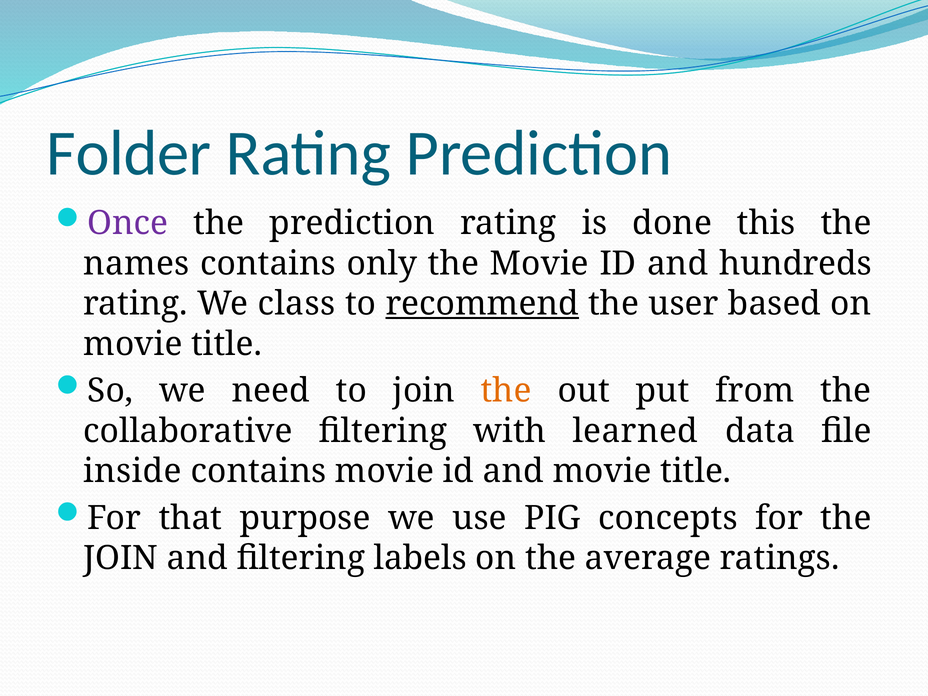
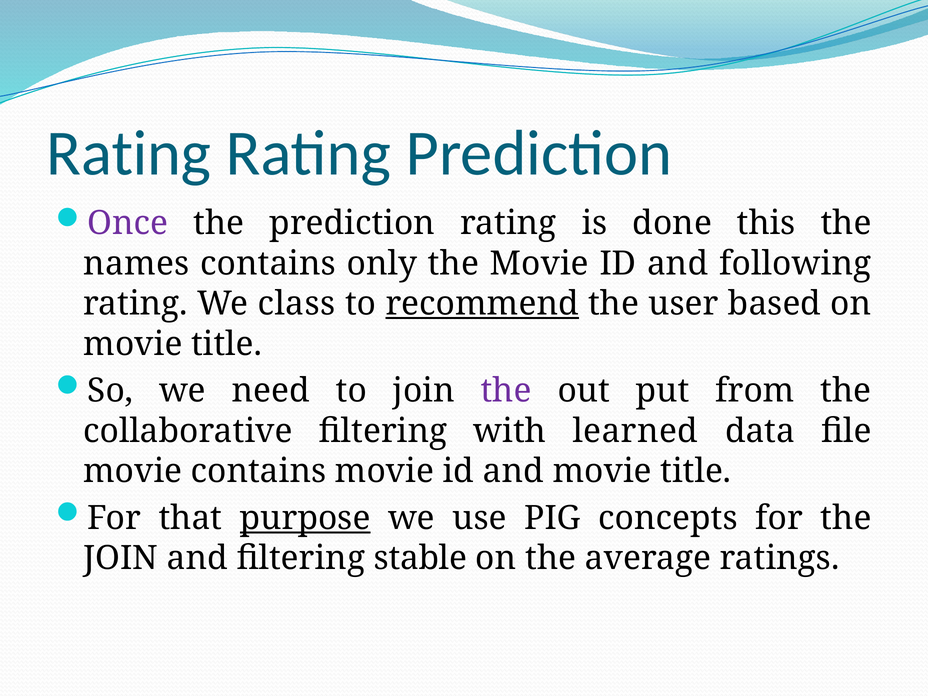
Folder: Folder -> Rating (129, 153)
hundreds: hundreds -> following (795, 264)
the colour: orange -> purple (506, 391)
inside: inside -> movie (133, 471)
purpose underline: none -> present (305, 518)
labels: labels -> stable (420, 558)
